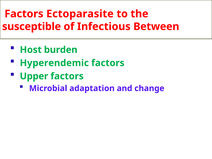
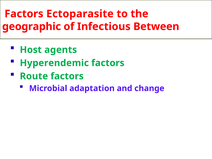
susceptible: susceptible -> geographic (32, 27)
burden: burden -> agents (61, 50)
Upper: Upper -> Route (34, 76)
